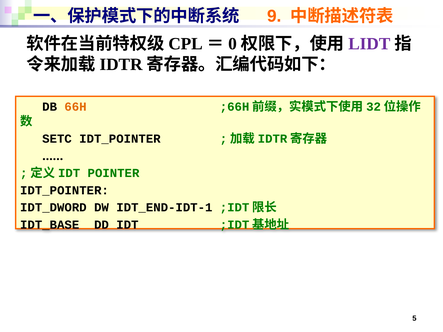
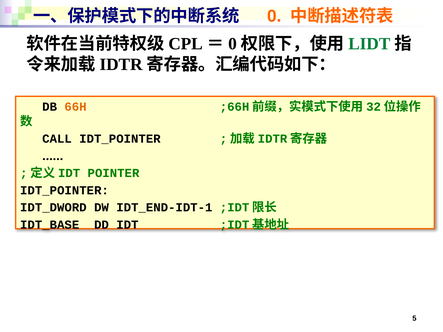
9: 9 -> 0 (274, 16)
LIDT colour: purple -> green (369, 44)
SETC: SETC -> CALL (57, 139)
